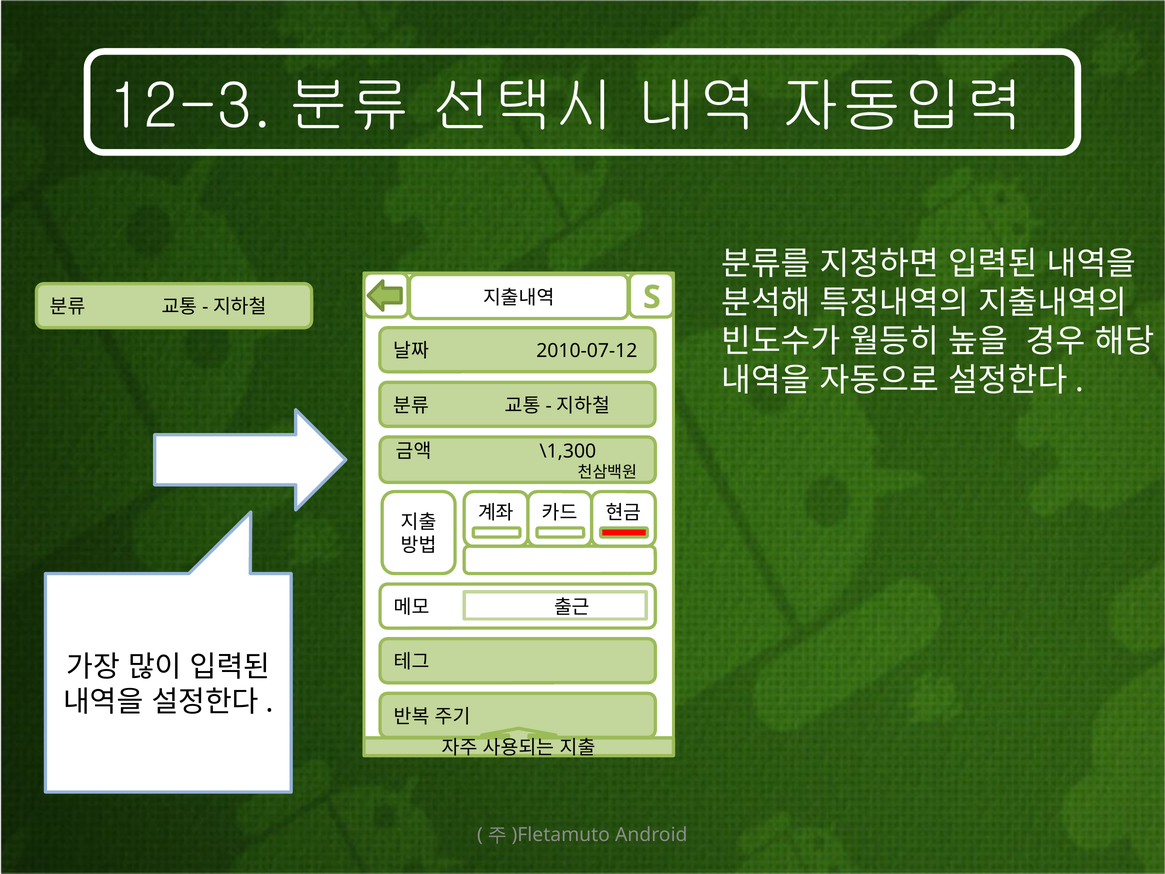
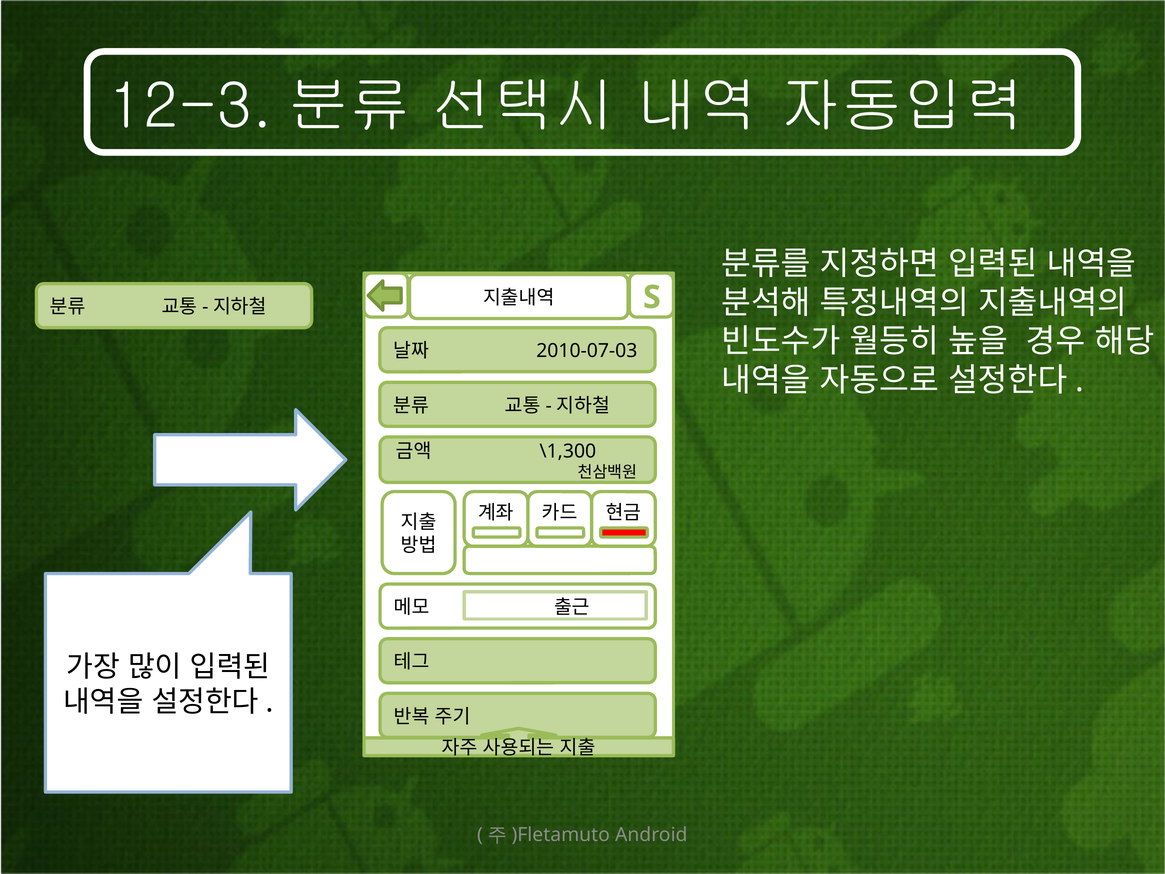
2010-07-12: 2010-07-12 -> 2010-07-03 (587, 351)
